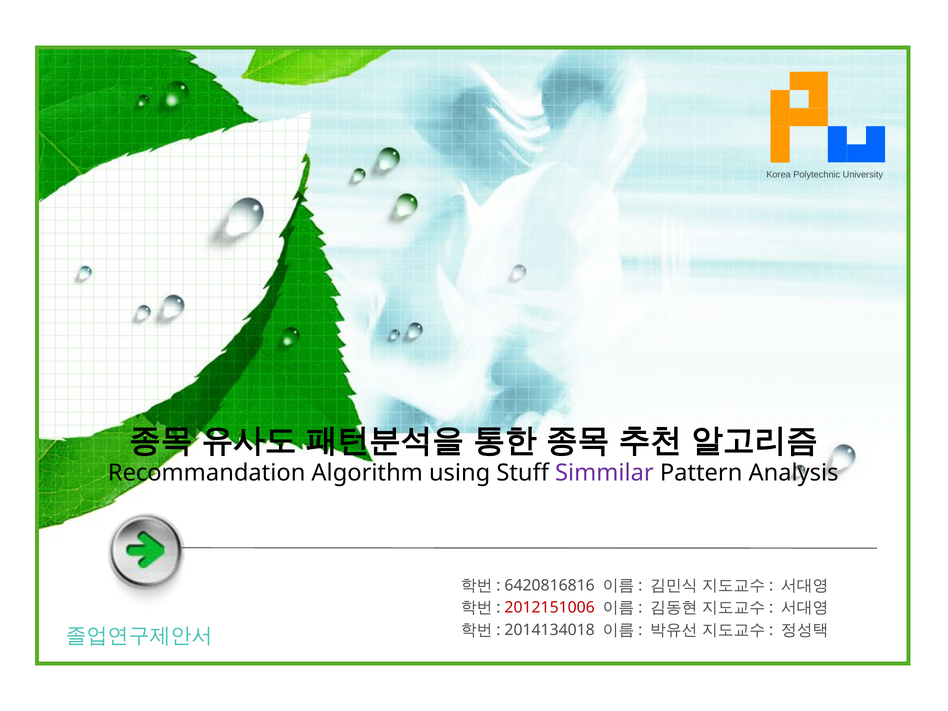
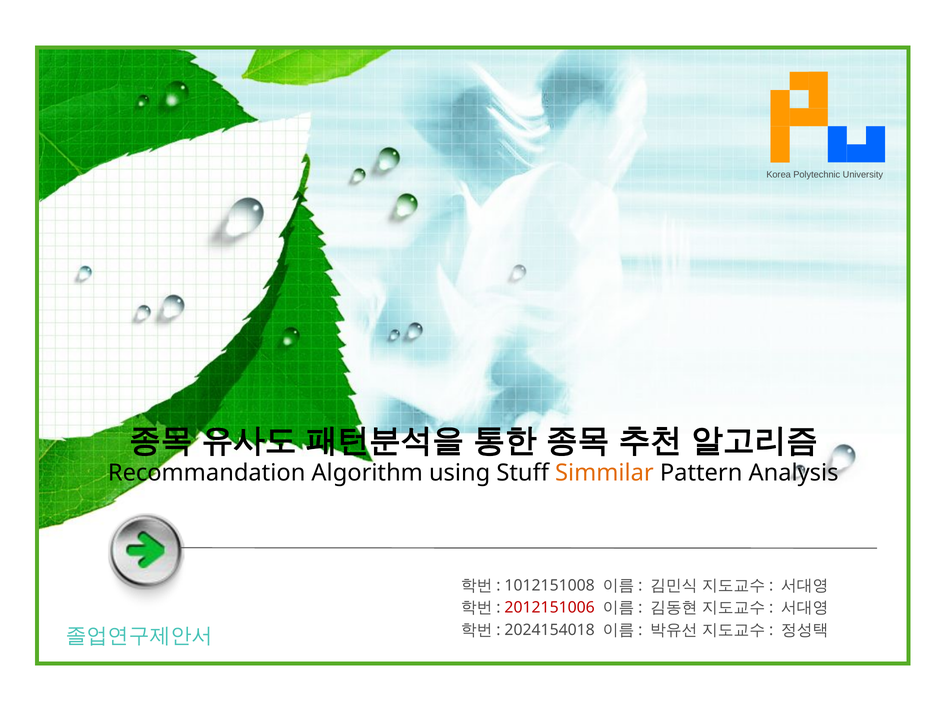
Simmilar colour: purple -> orange (604, 473)
6420816816: 6420816816 -> 1012151008 (550, 586)
2014134018: 2014134018 -> 2024154018 (550, 630)
